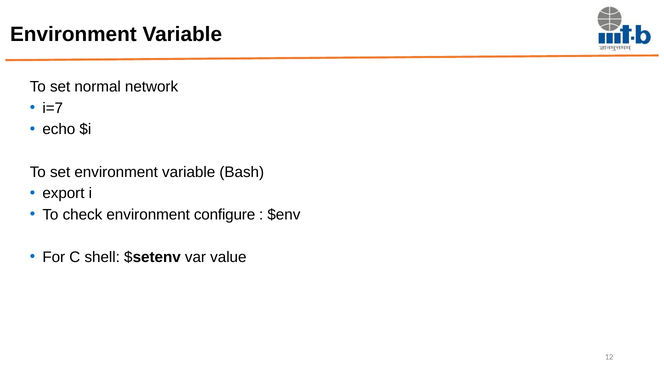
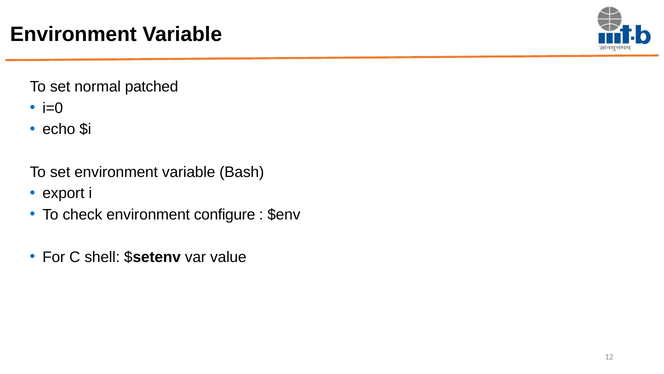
network: network -> patched (152, 87)
i=7: i=7 -> i=0 (53, 108)
